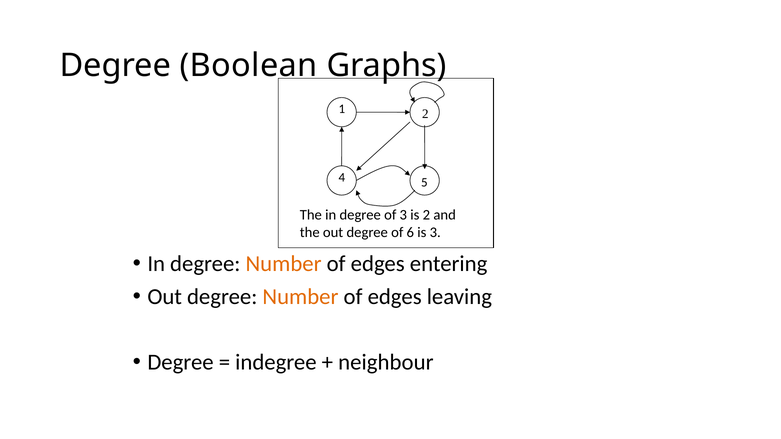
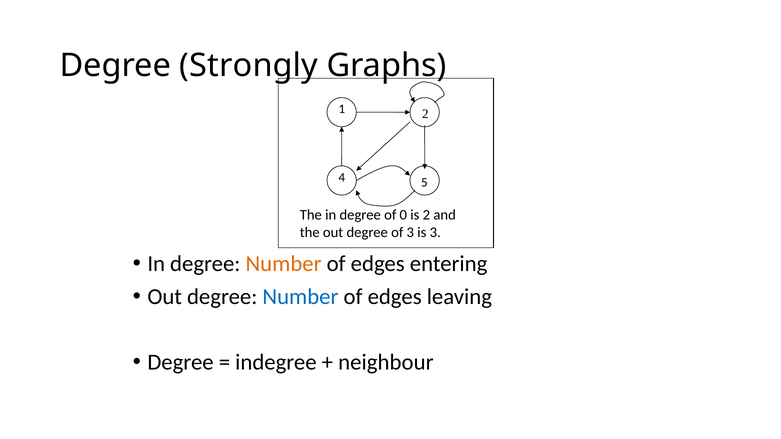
Boolean: Boolean -> Strongly (249, 66)
of 3: 3 -> 0 (403, 215)
of 6: 6 -> 3 (410, 233)
Number colour: orange -> blue (300, 297)
